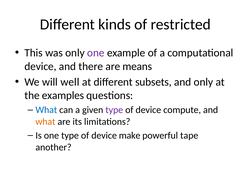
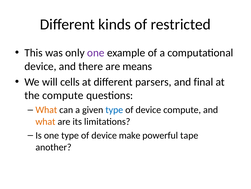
well: well -> cells (70, 82)
subsets: subsets -> parsers (153, 82)
and only: only -> final (203, 82)
the examples: examples -> compute (63, 95)
What colour: blue -> orange (46, 109)
type colour: purple -> blue (114, 109)
